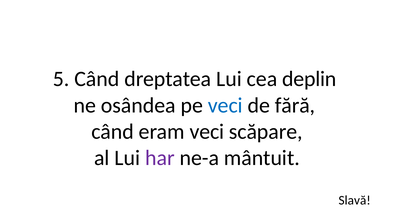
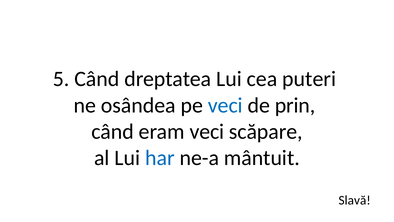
deplin: deplin -> puteri (309, 79)
fără: fără -> prin (295, 105)
har colour: purple -> blue (160, 158)
